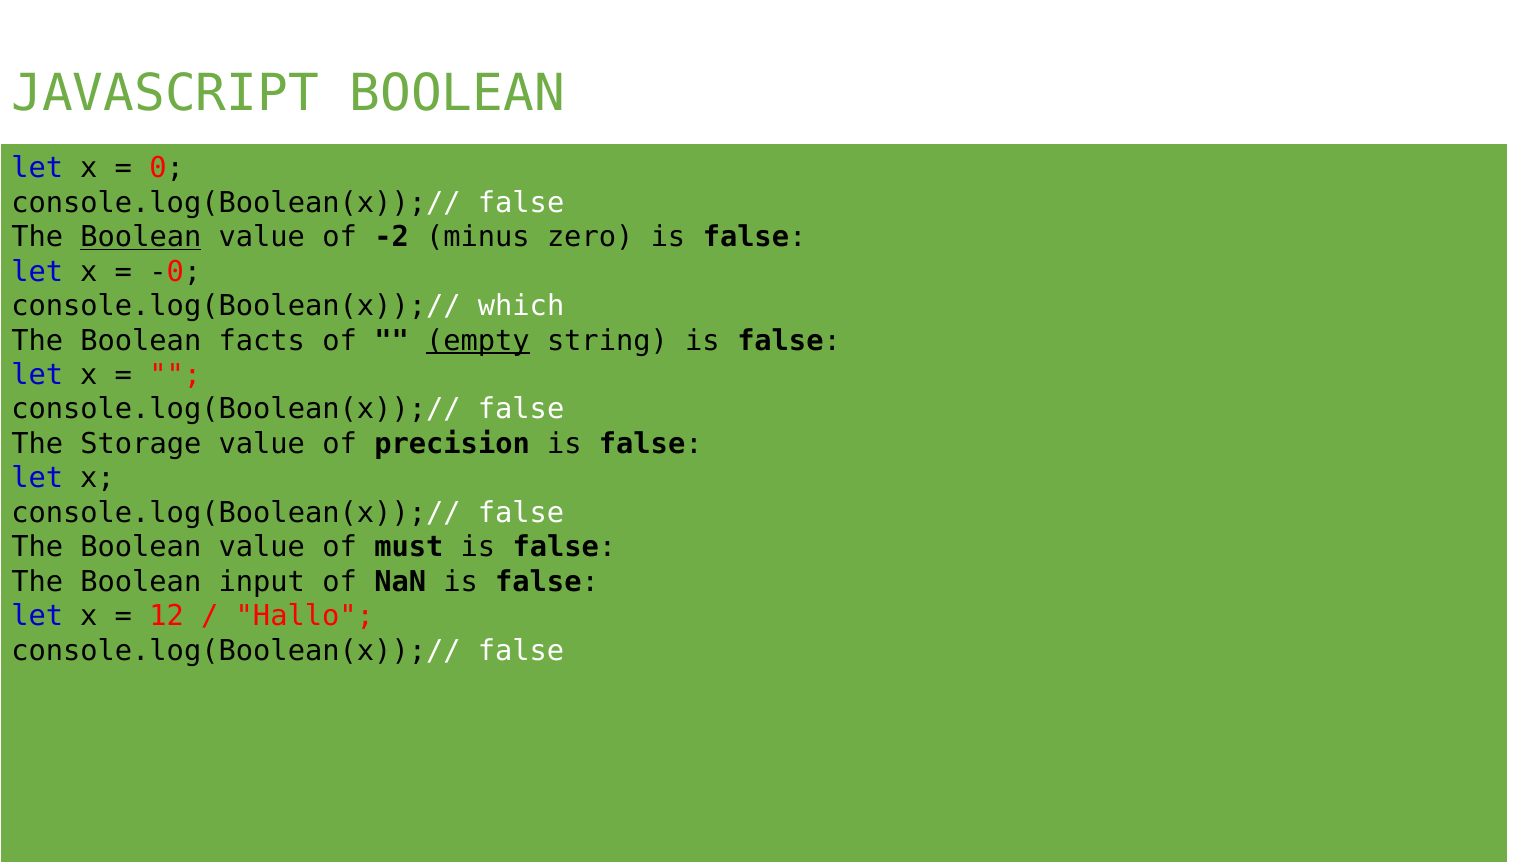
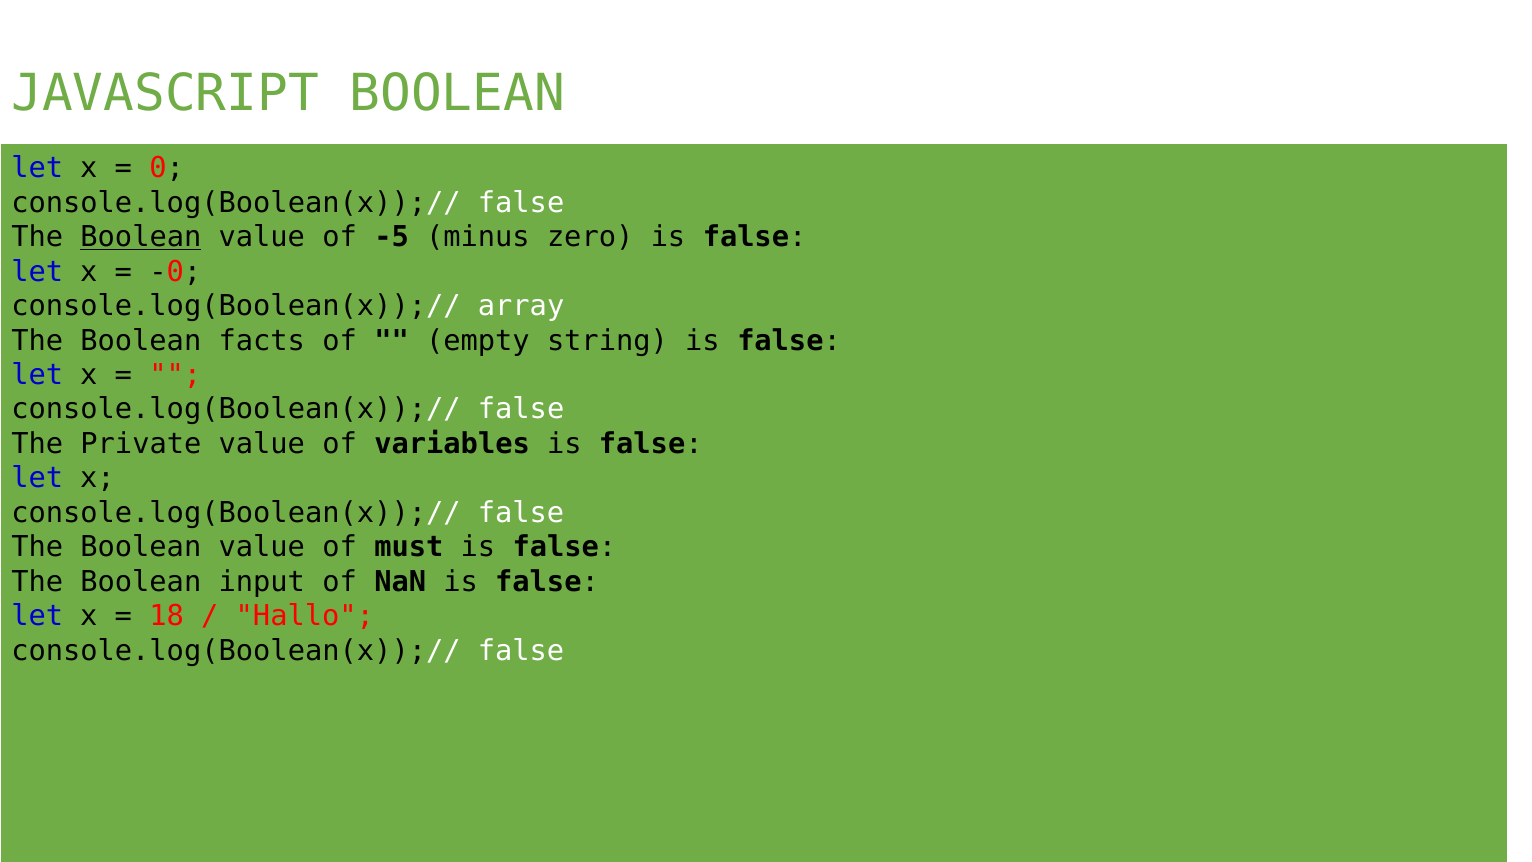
-2: -2 -> -5 (392, 237)
which: which -> array (521, 306)
empty underline: present -> none (478, 340)
Storage: Storage -> Private (141, 444)
precision: precision -> variables (452, 444)
12: 12 -> 18 (167, 616)
